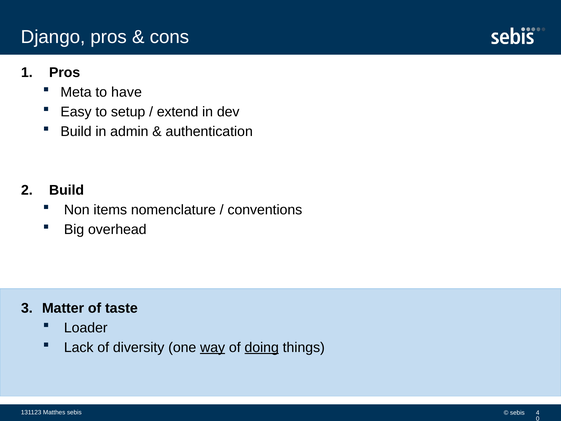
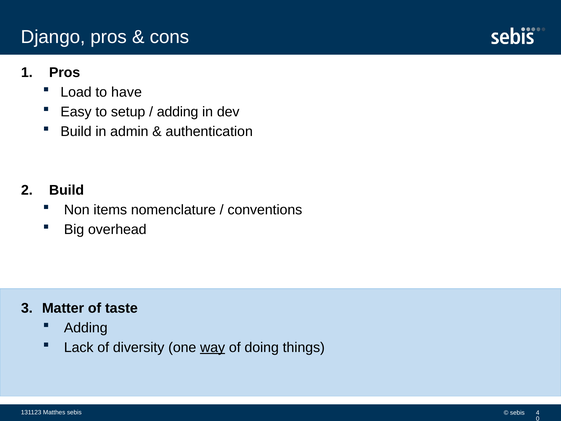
Meta: Meta -> Load (76, 92)
extend: extend -> adding (178, 112)
Loader: Loader -> Adding (86, 328)
doing underline: present -> none (262, 347)
